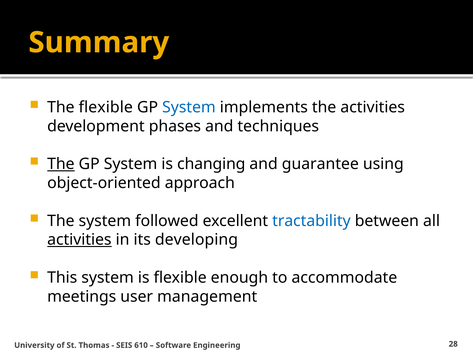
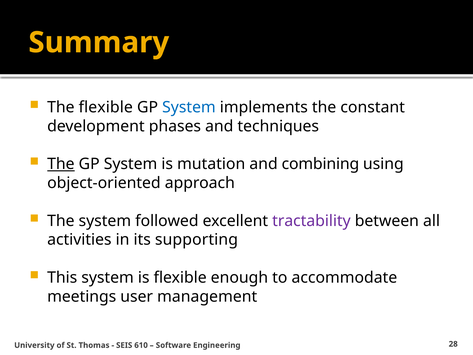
the activities: activities -> constant (373, 107)
changing: changing -> mutation (211, 164)
guarantee: guarantee -> combining (320, 164)
tractability colour: blue -> purple (311, 221)
activities underline: present -> none (79, 240)
developing: developing -> supporting (196, 240)
